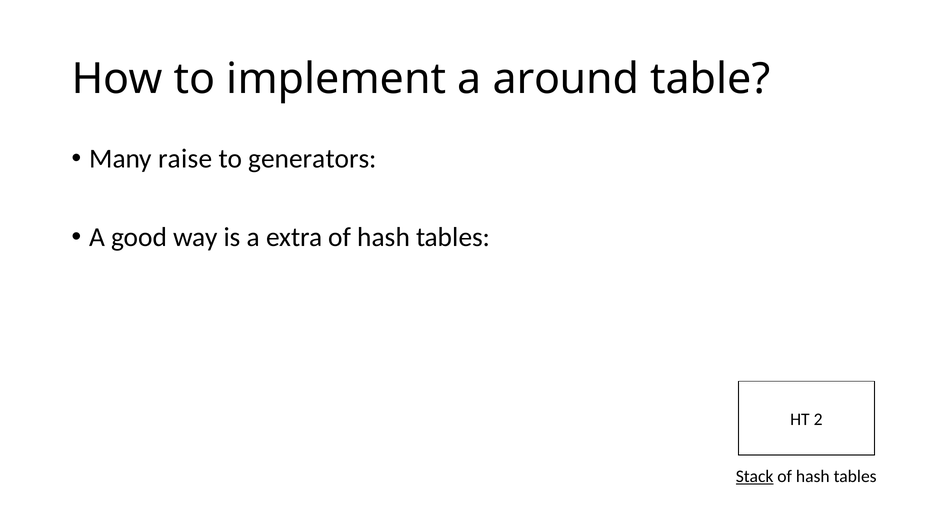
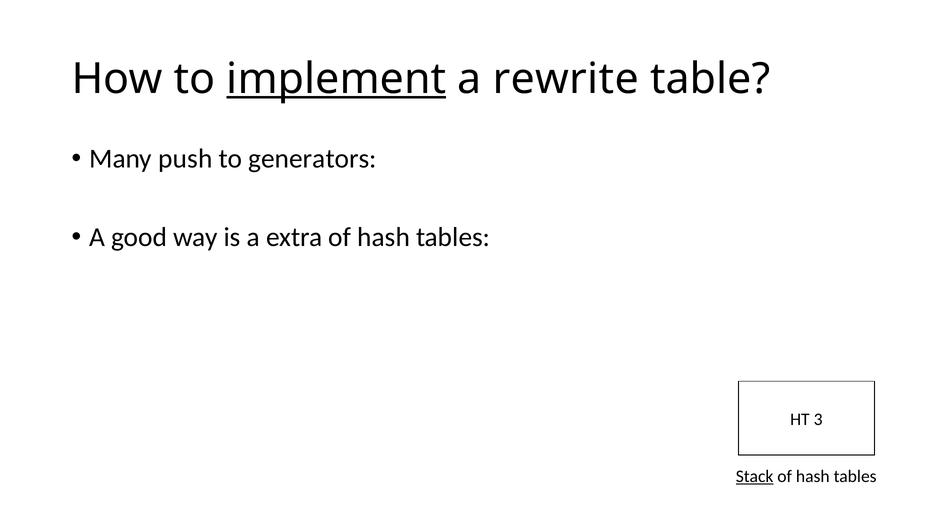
implement underline: none -> present (336, 79)
around: around -> rewrite (566, 79)
raise: raise -> push (185, 159)
2: 2 -> 3 (818, 419)
